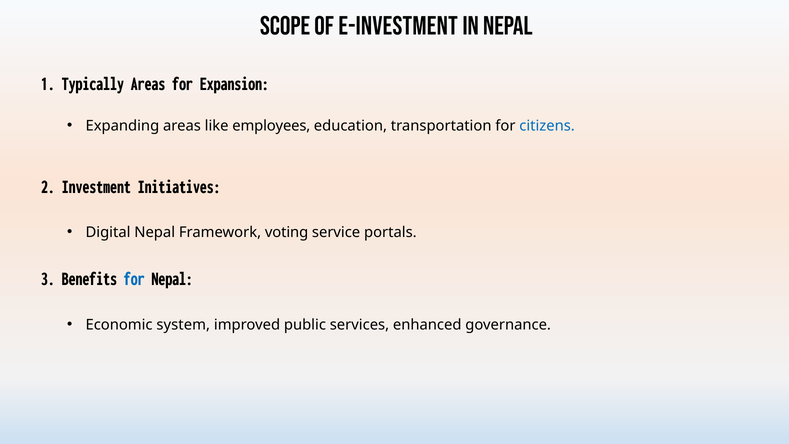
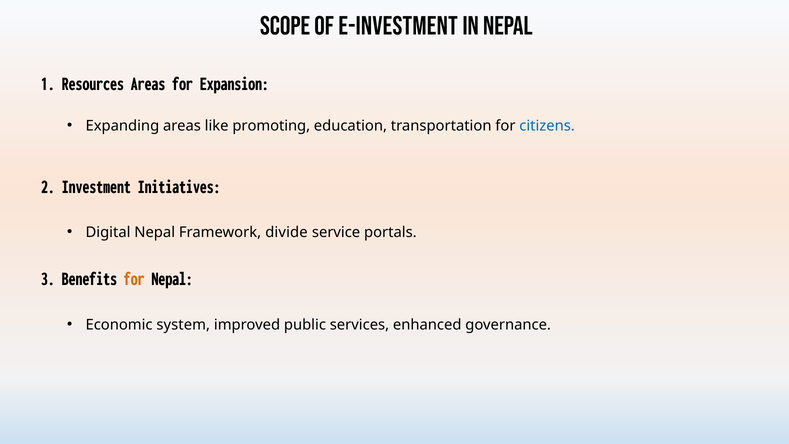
Typically: Typically -> Resources (93, 84)
employees: employees -> promoting (271, 126)
voting: voting -> divide (286, 232)
for colour: blue -> orange (134, 279)
